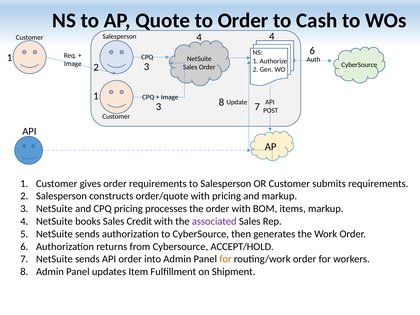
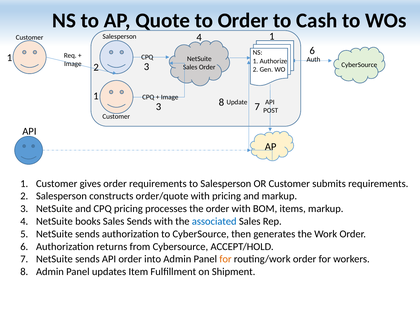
4 4: 4 -> 1 (272, 36)
Sales Credit: Credit -> Sends (139, 221)
associated colour: purple -> blue (214, 221)
